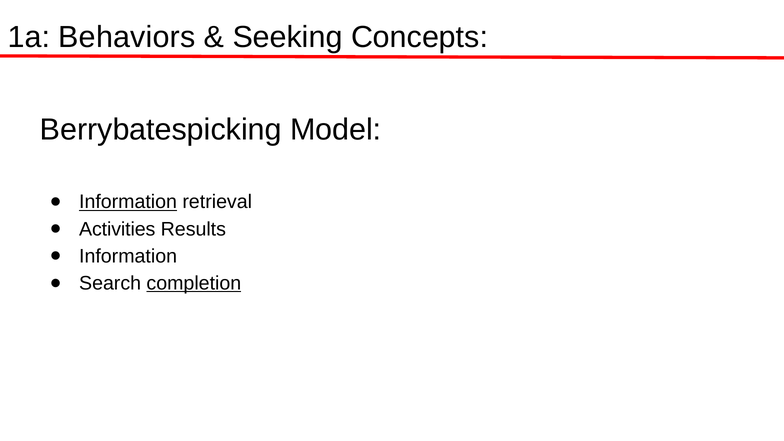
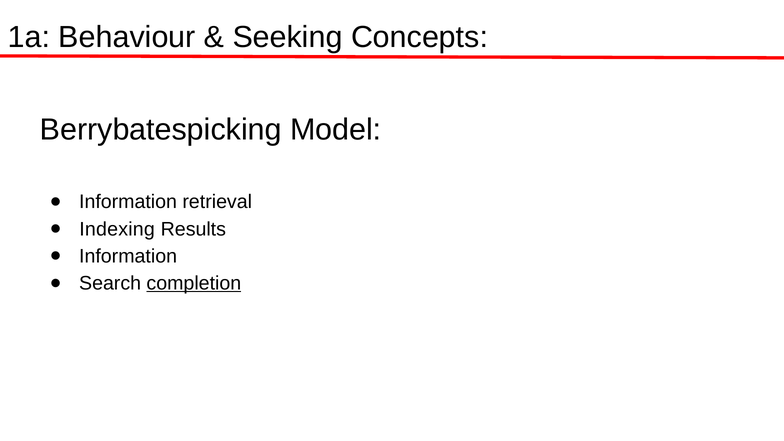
Behaviors: Behaviors -> Behaviour (127, 37)
Information underline: present -> none (128, 202)
Activities: Activities -> Indexing (117, 229)
